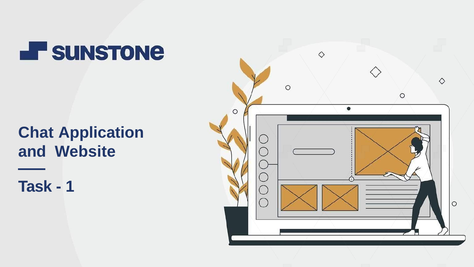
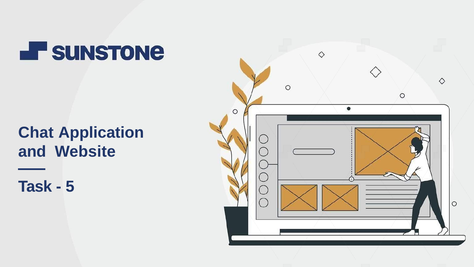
1: 1 -> 5 (70, 186)
